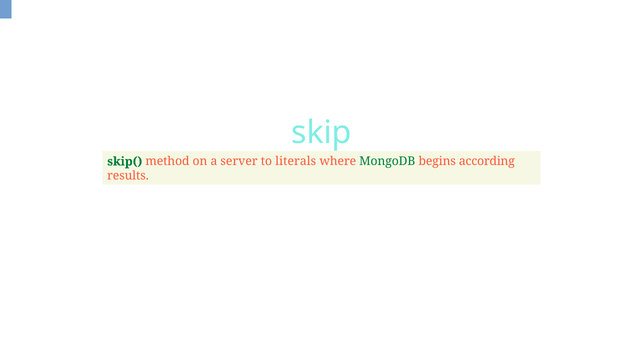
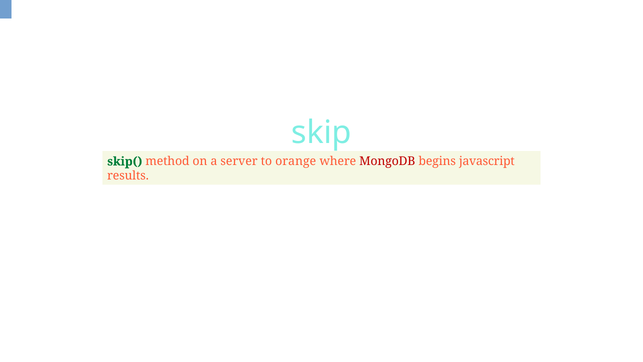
literals: literals -> orange (296, 161)
MongoDB colour: green -> red (387, 161)
according: according -> javascript (487, 161)
